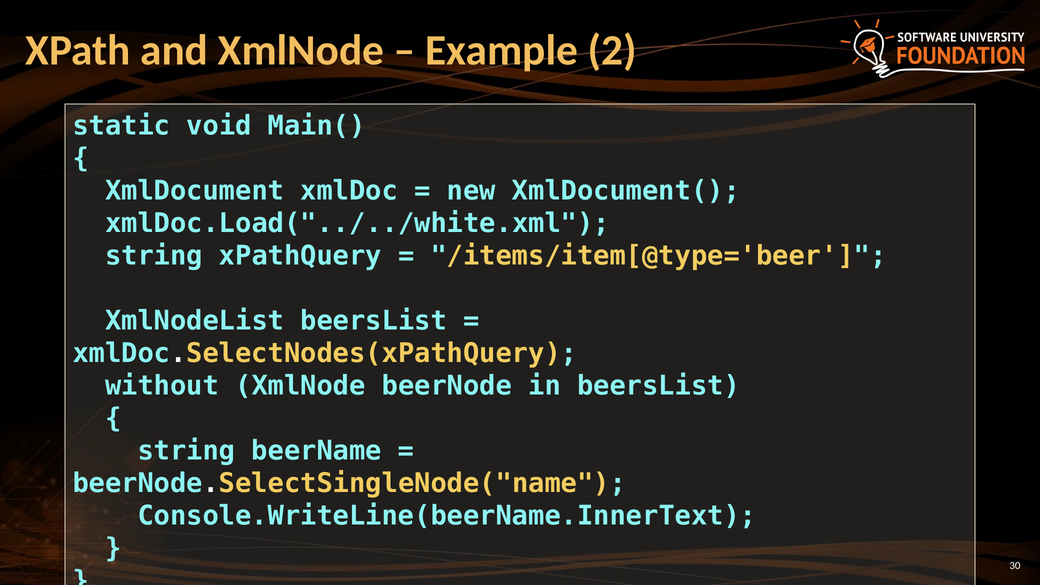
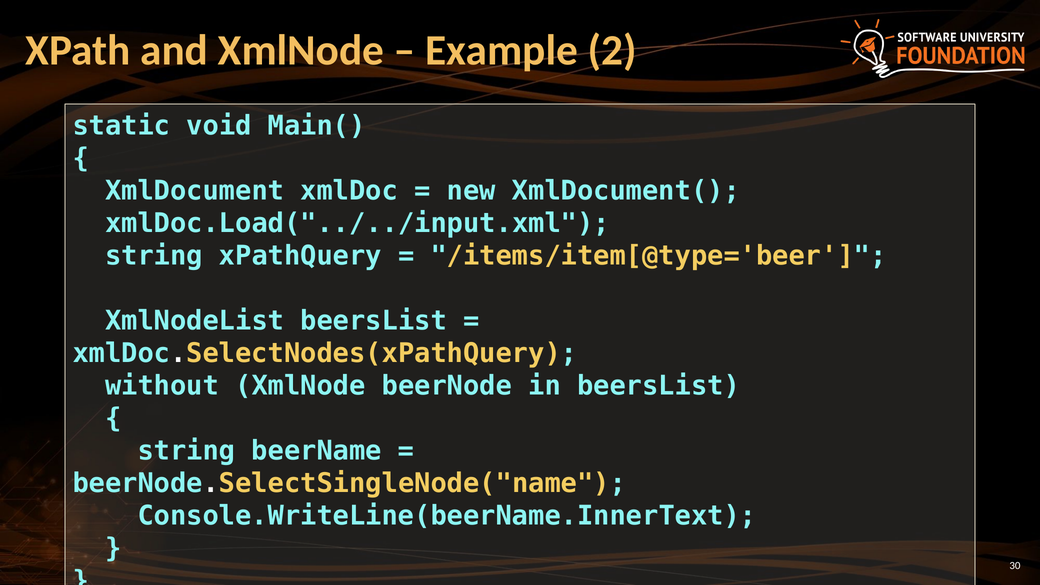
xmlDoc.Load("../../white.xml: xmlDoc.Load("../../white.xml -> xmlDoc.Load("../../input.xml (357, 223)
